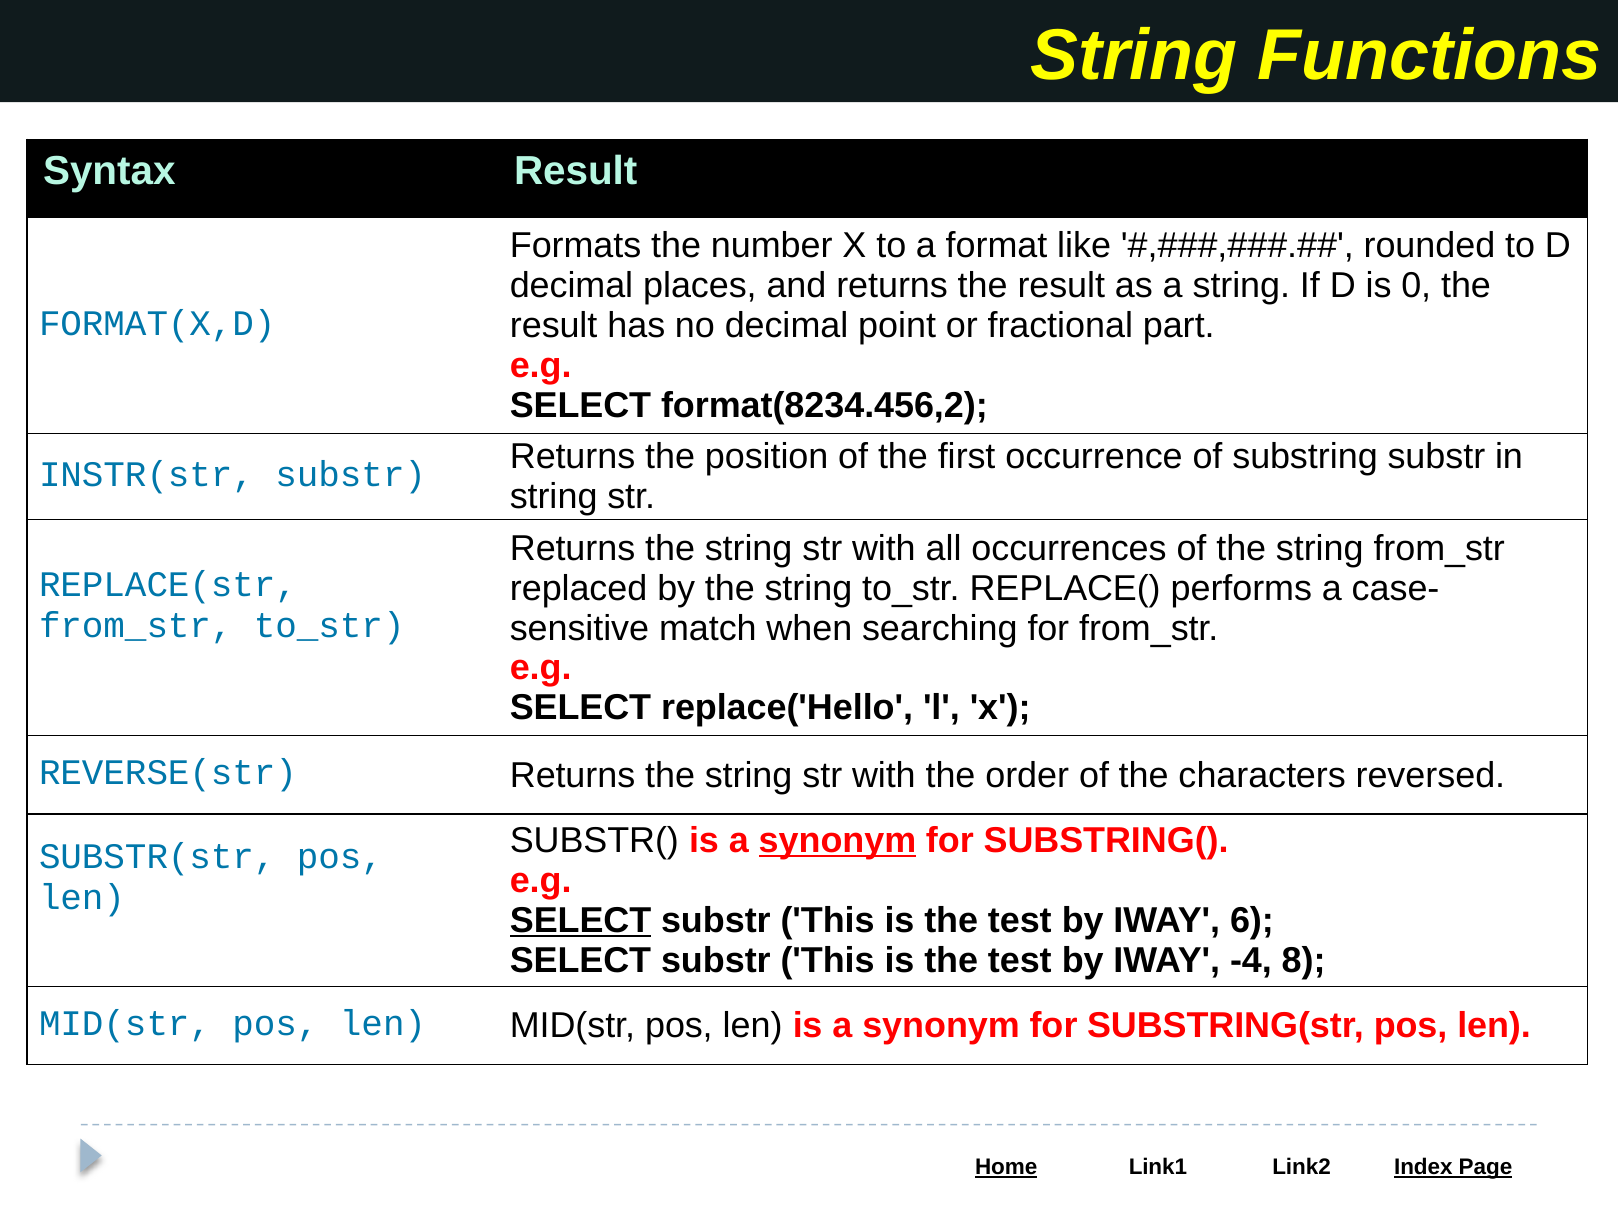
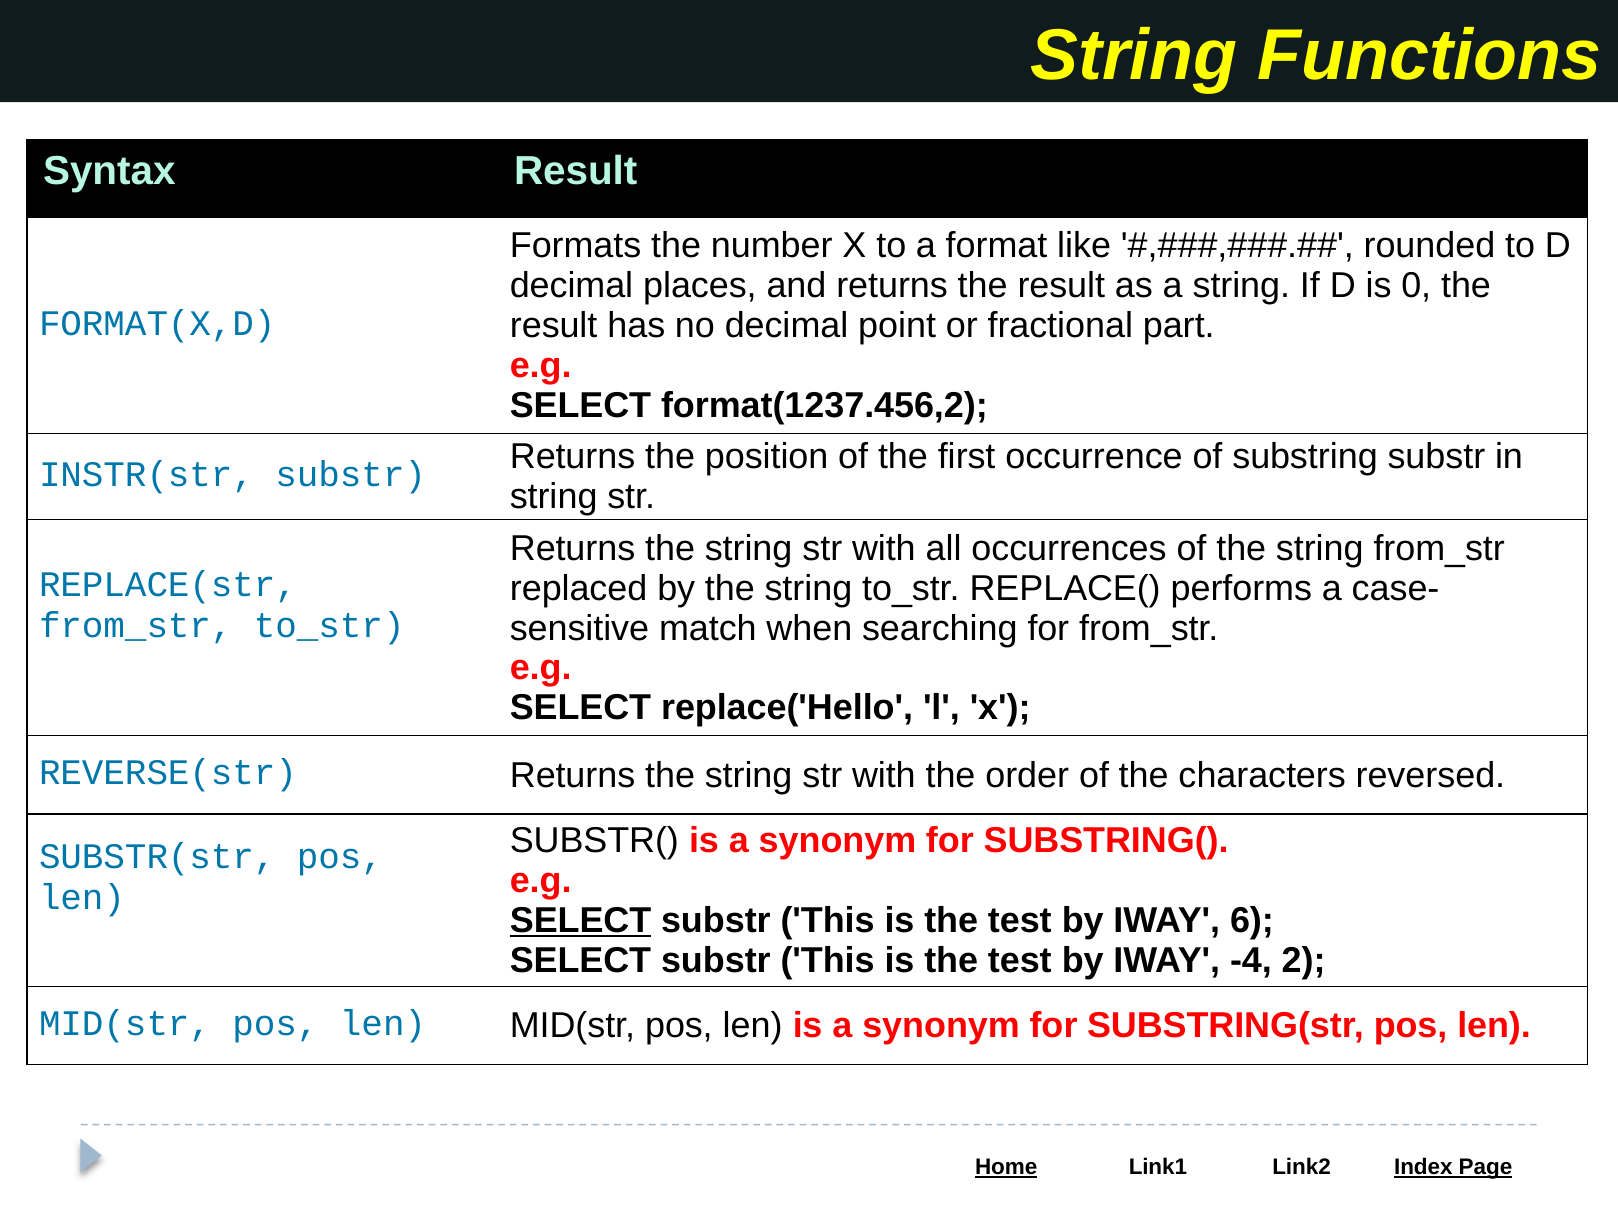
format(8234.456,2: format(8234.456,2 -> format(1237.456,2 (824, 406)
synonym underline: present -> none (837, 840)
8: 8 -> 2 (1304, 960)
